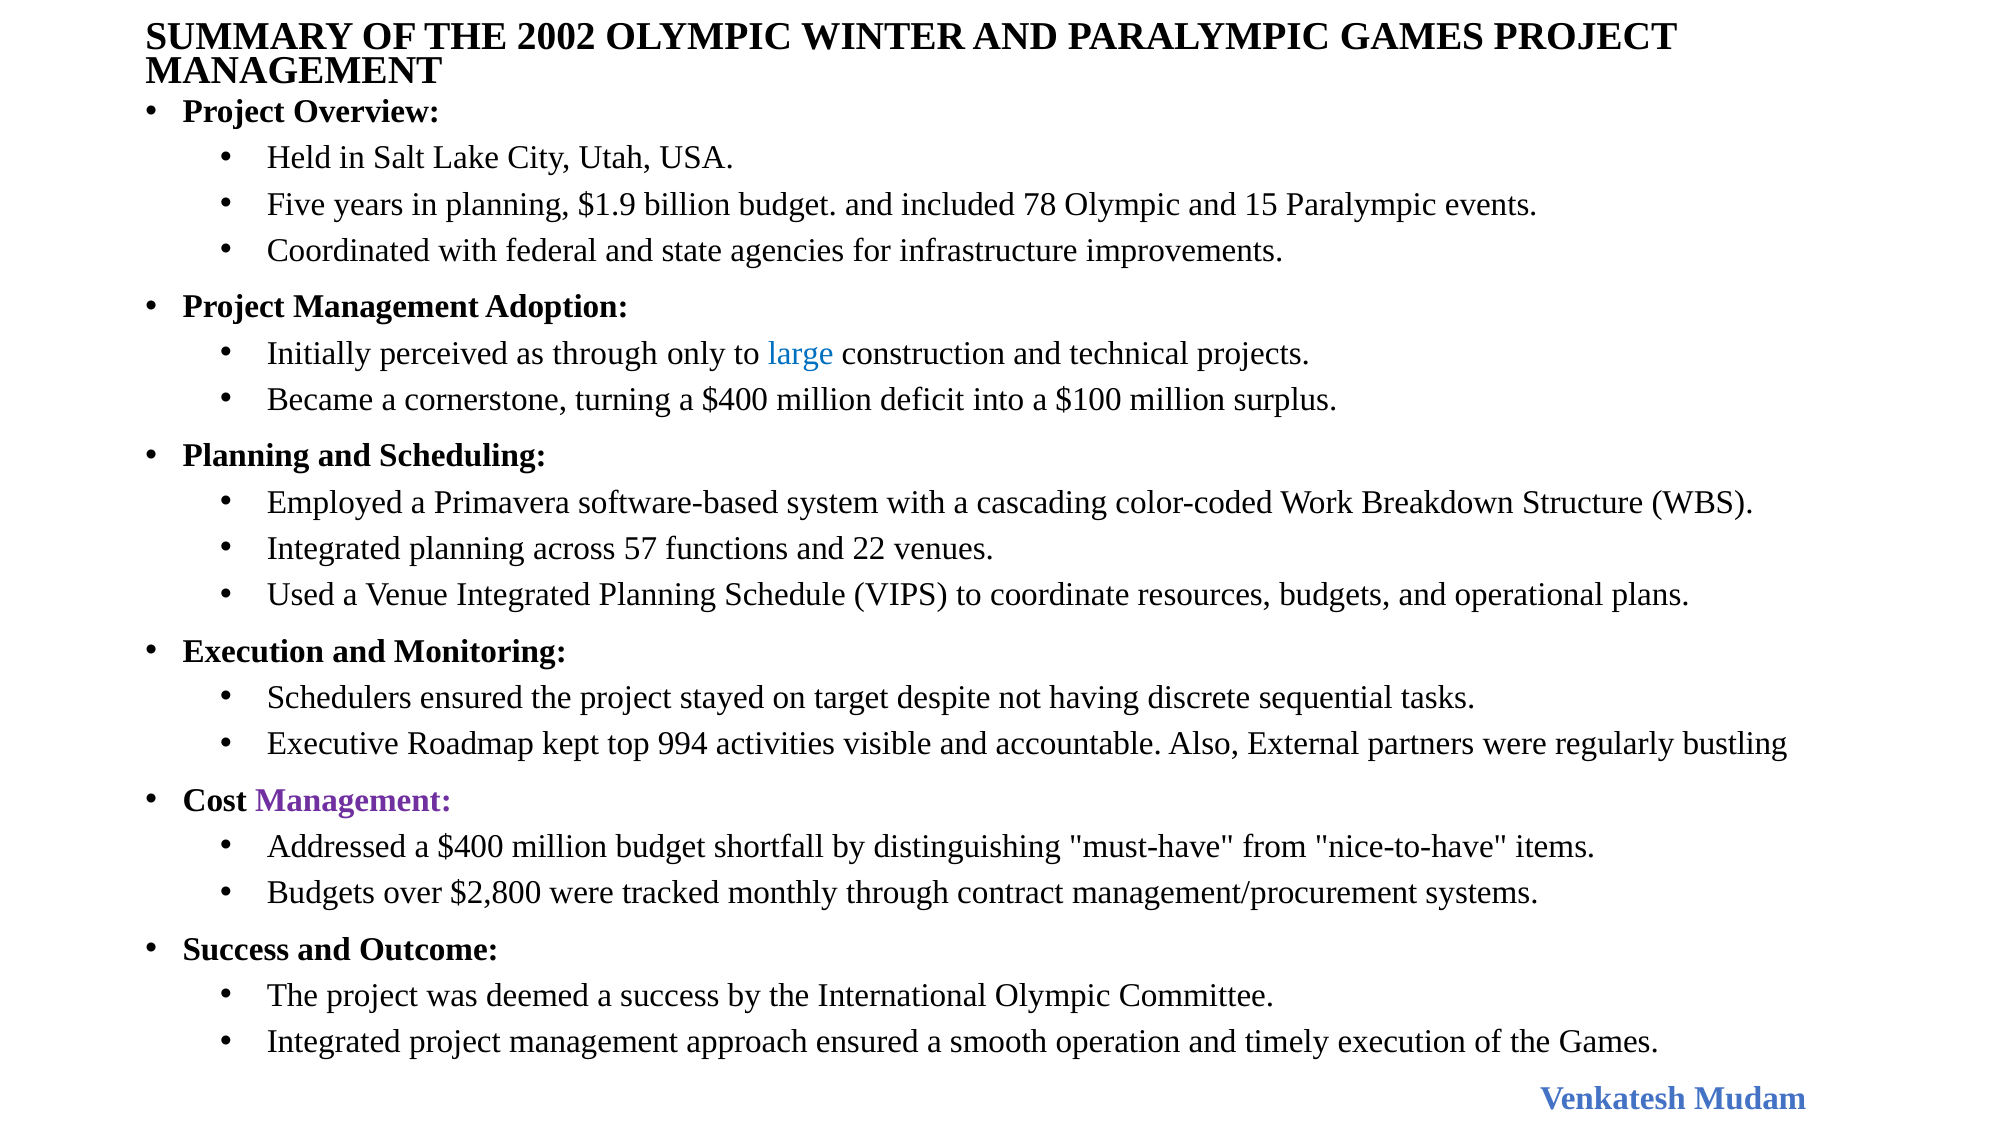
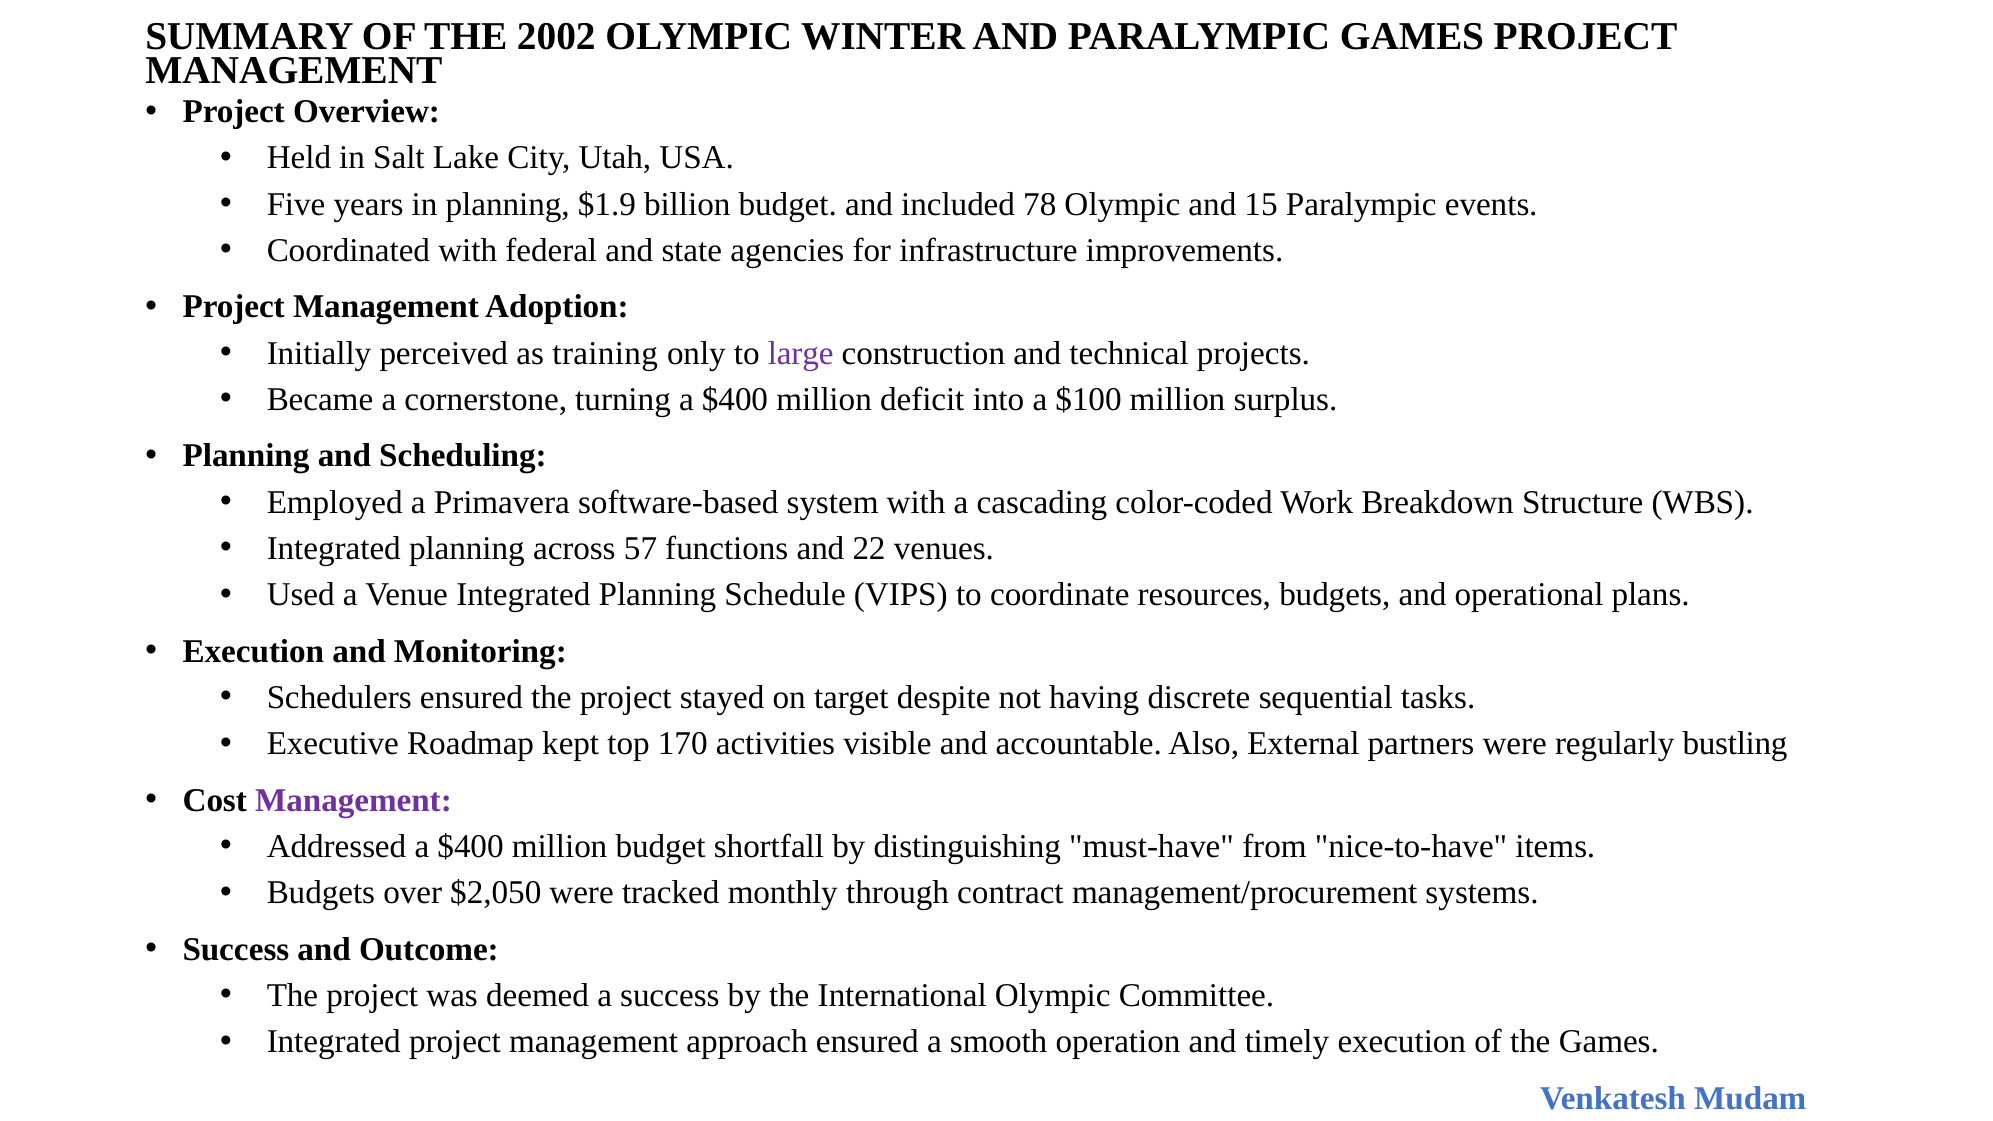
as through: through -> training (605, 353)
large colour: blue -> purple (801, 353)
994: 994 -> 170 (683, 744)
$2,800: $2,800 -> $2,050 (496, 893)
